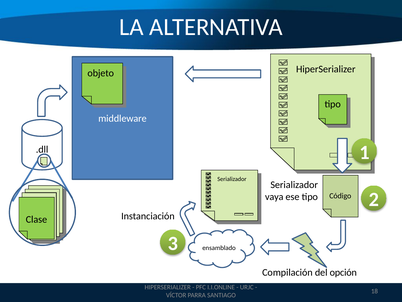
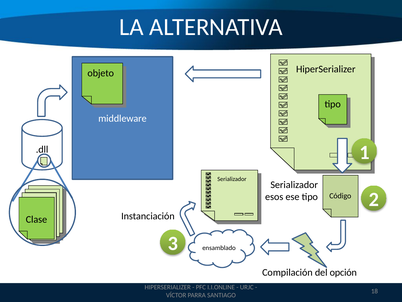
vaya: vaya -> esos (274, 197)
